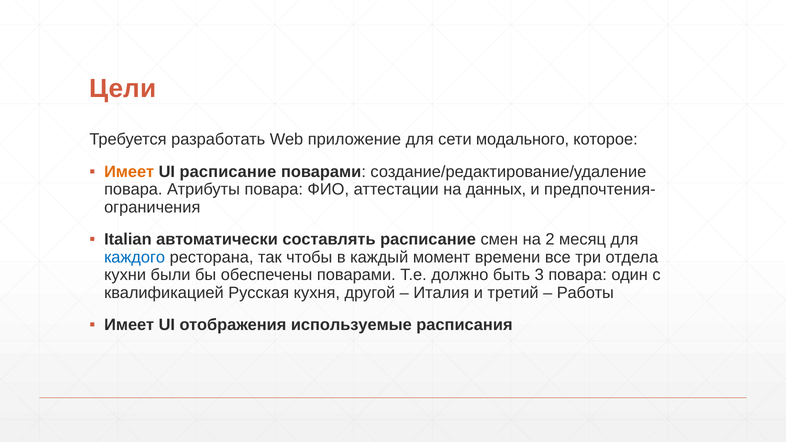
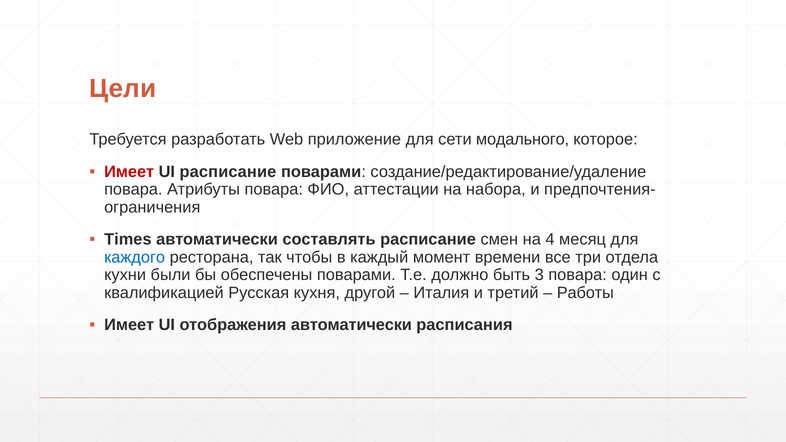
Имеет colour: orange -> red (129, 172)
данных: данных -> набора (496, 190)
Italian: Italian -> Times (128, 240)
2: 2 -> 4 (550, 240)
отображения используемые: используемые -> автоматически (351, 325)
